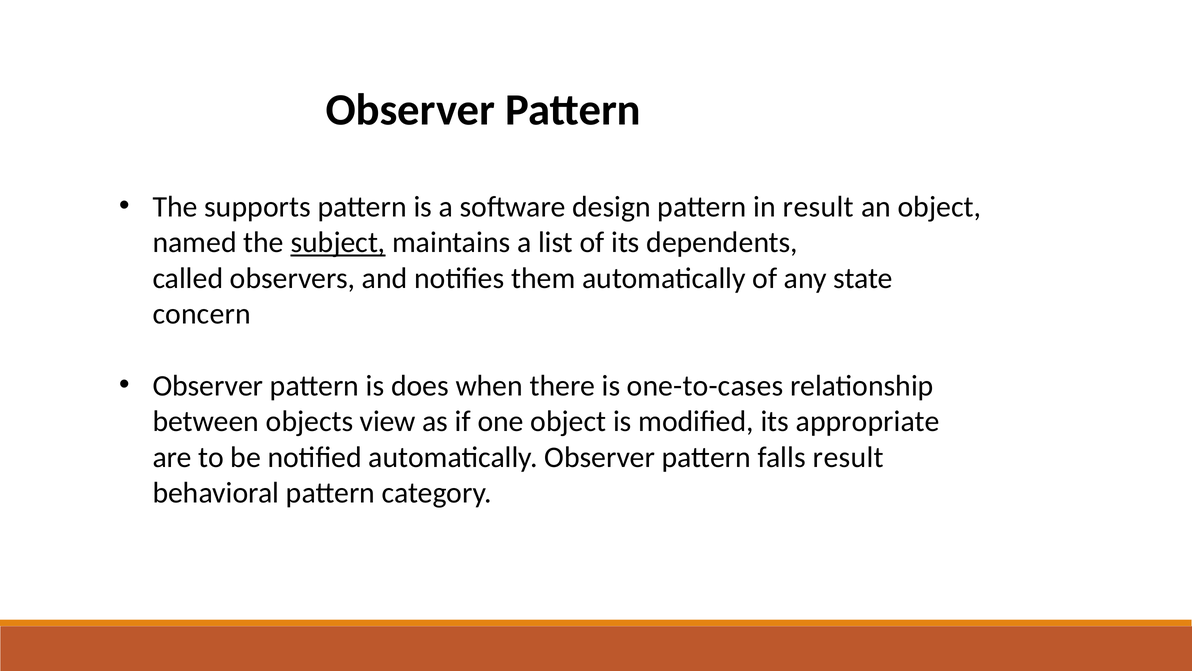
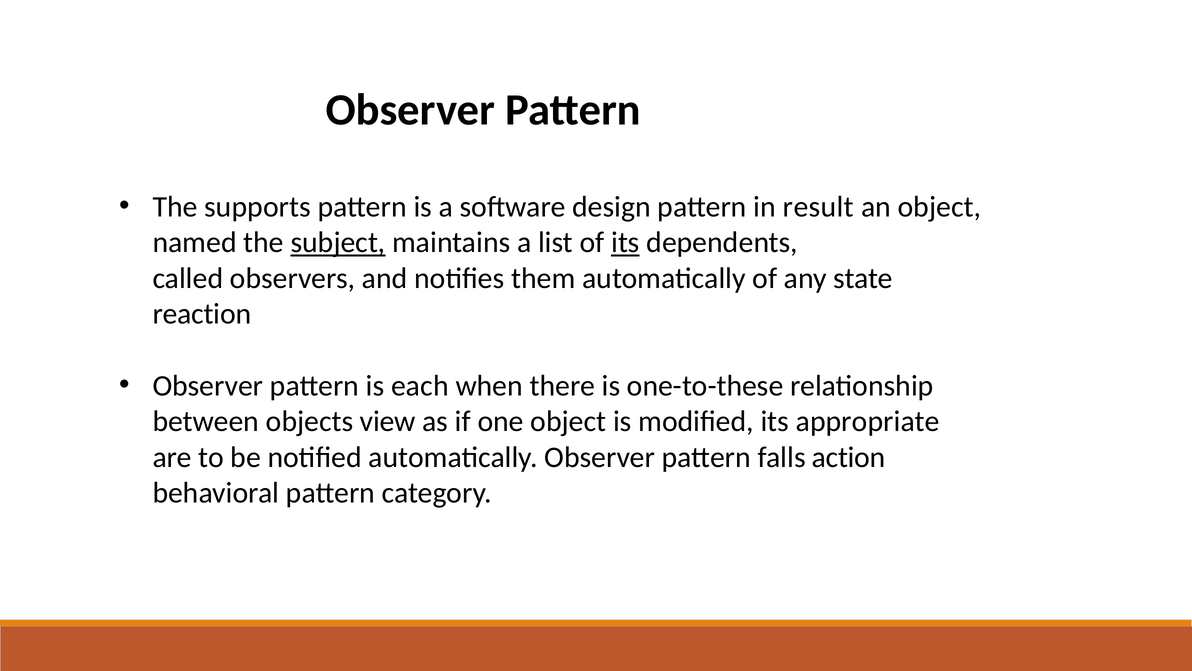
its underline: none -> present (625, 242)
concern: concern -> reaction (202, 314)
does: does -> each (420, 385)
one-to-cases: one-to-cases -> one-to-these (705, 385)
falls result: result -> action (849, 457)
